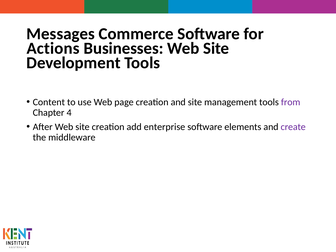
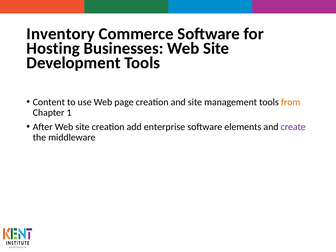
Messages: Messages -> Inventory (61, 34)
Actions: Actions -> Hosting (53, 48)
from colour: purple -> orange (291, 102)
4: 4 -> 1 (69, 113)
